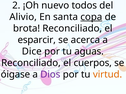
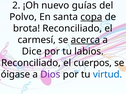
todos: todos -> guías (84, 5)
Alivio: Alivio -> Polvo (23, 17)
esparcir: esparcir -> carmesí (37, 40)
acerca underline: none -> present (85, 40)
aguas: aguas -> labios (89, 52)
virtud colour: orange -> blue (108, 75)
